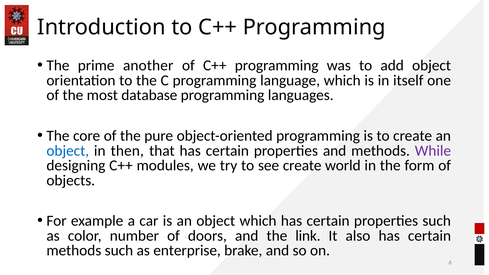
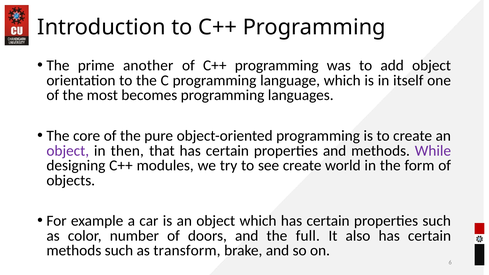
database: database -> becomes (149, 95)
object colour: blue -> purple (68, 151)
link: link -> full (308, 236)
enterprise: enterprise -> transform (187, 251)
